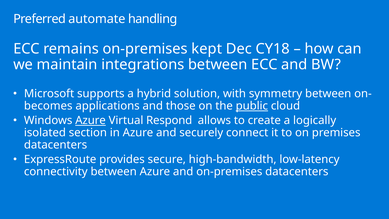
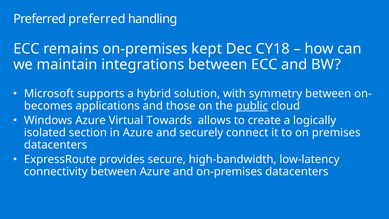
Preferred automate: automate -> preferred (97, 19)
Azure underline: present -> none (91, 120)
Respond: Respond -> Towards (169, 120)
